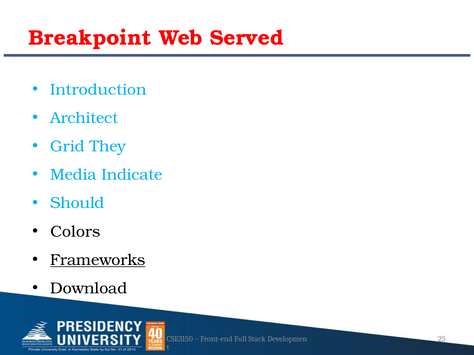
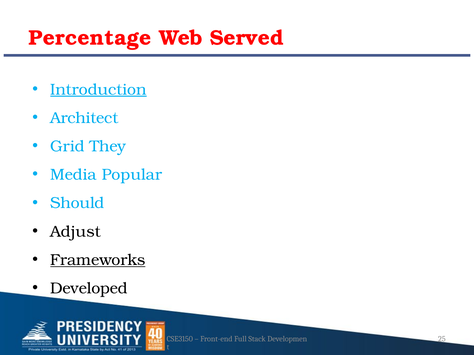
Breakpoint: Breakpoint -> Percentage (90, 38)
Introduction underline: none -> present (98, 90)
Indicate: Indicate -> Popular (132, 175)
Colors: Colors -> Adjust (75, 232)
Download: Download -> Developed (89, 289)
